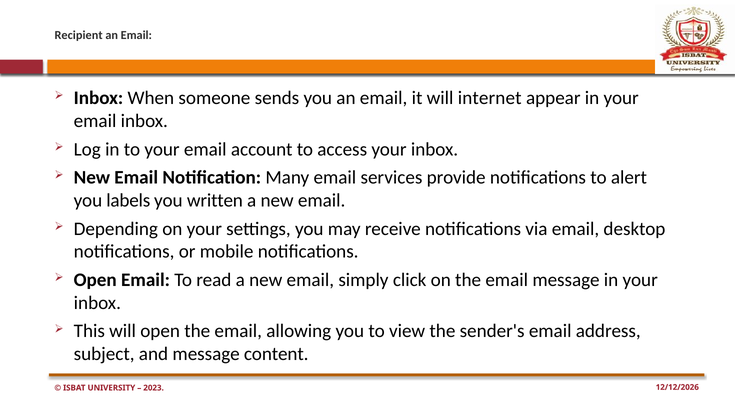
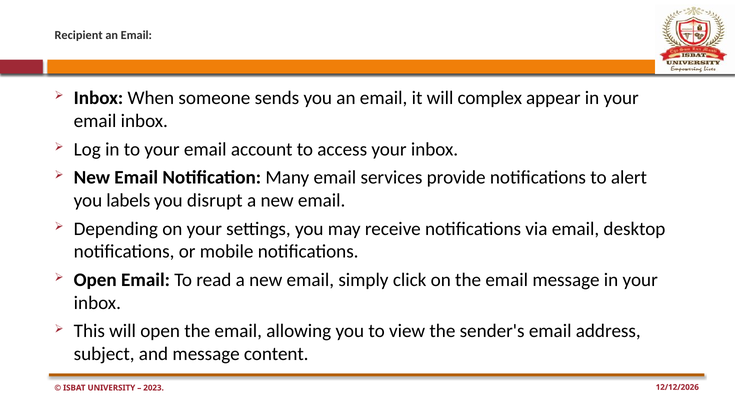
internet: internet -> complex (490, 98)
written: written -> disrupt (215, 201)
